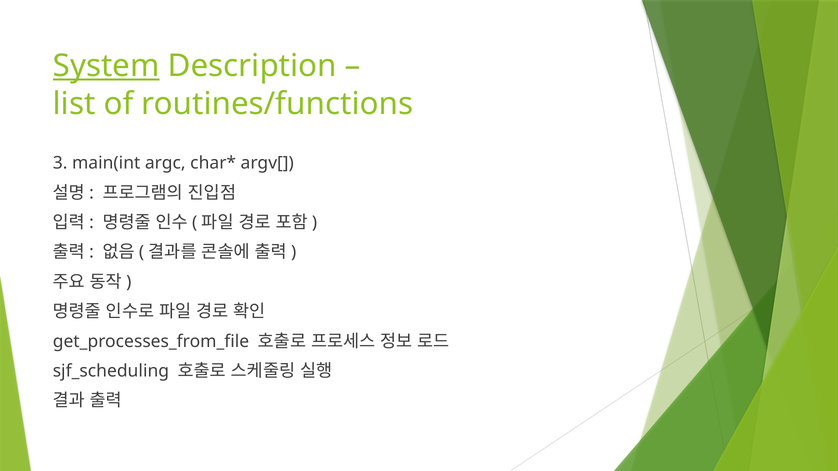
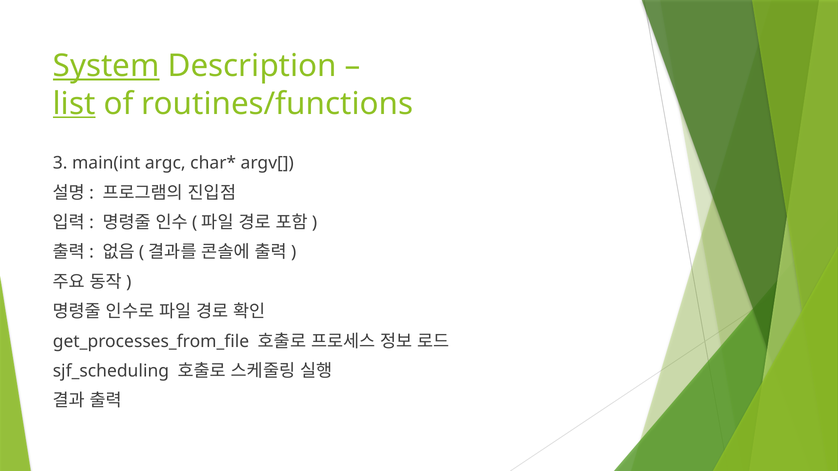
list underline: none -> present (74, 104)
